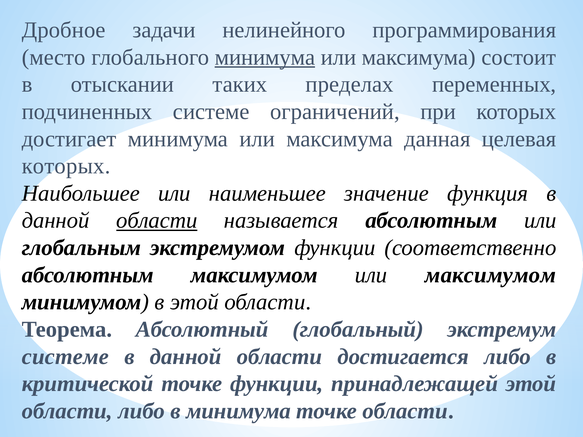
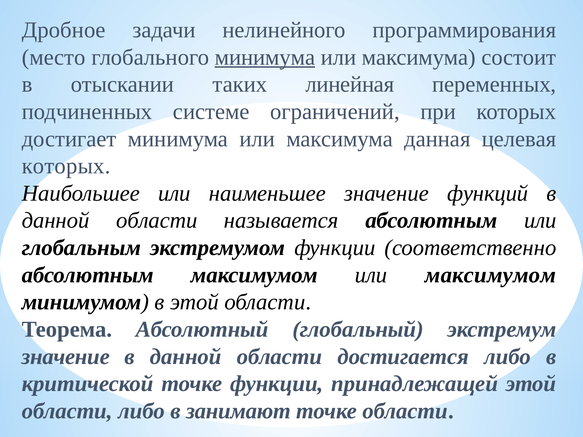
пределах: пределах -> линейная (350, 85)
функция: функция -> функций (488, 193)
области underline: present -> none (157, 221)
системе: системе -> значение (66, 357)
в минимума: минимума -> занимают (239, 411)
